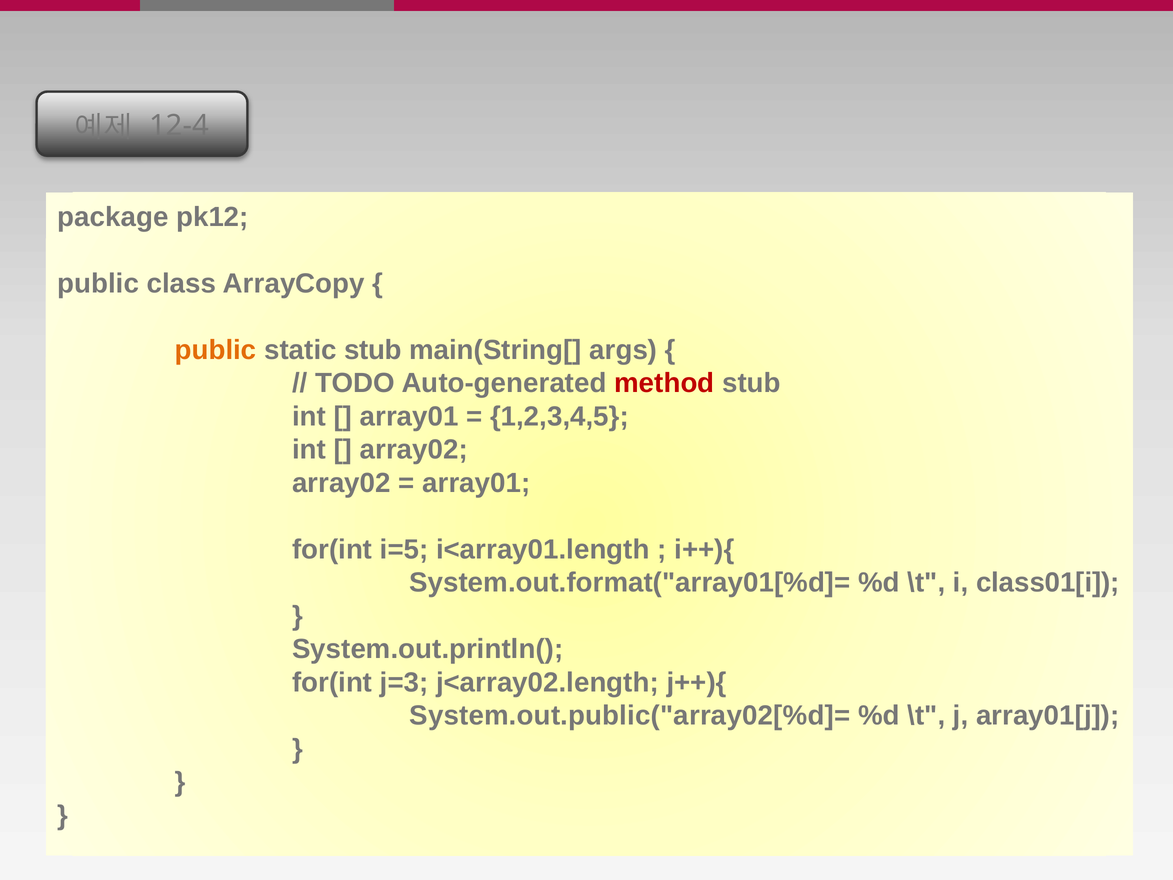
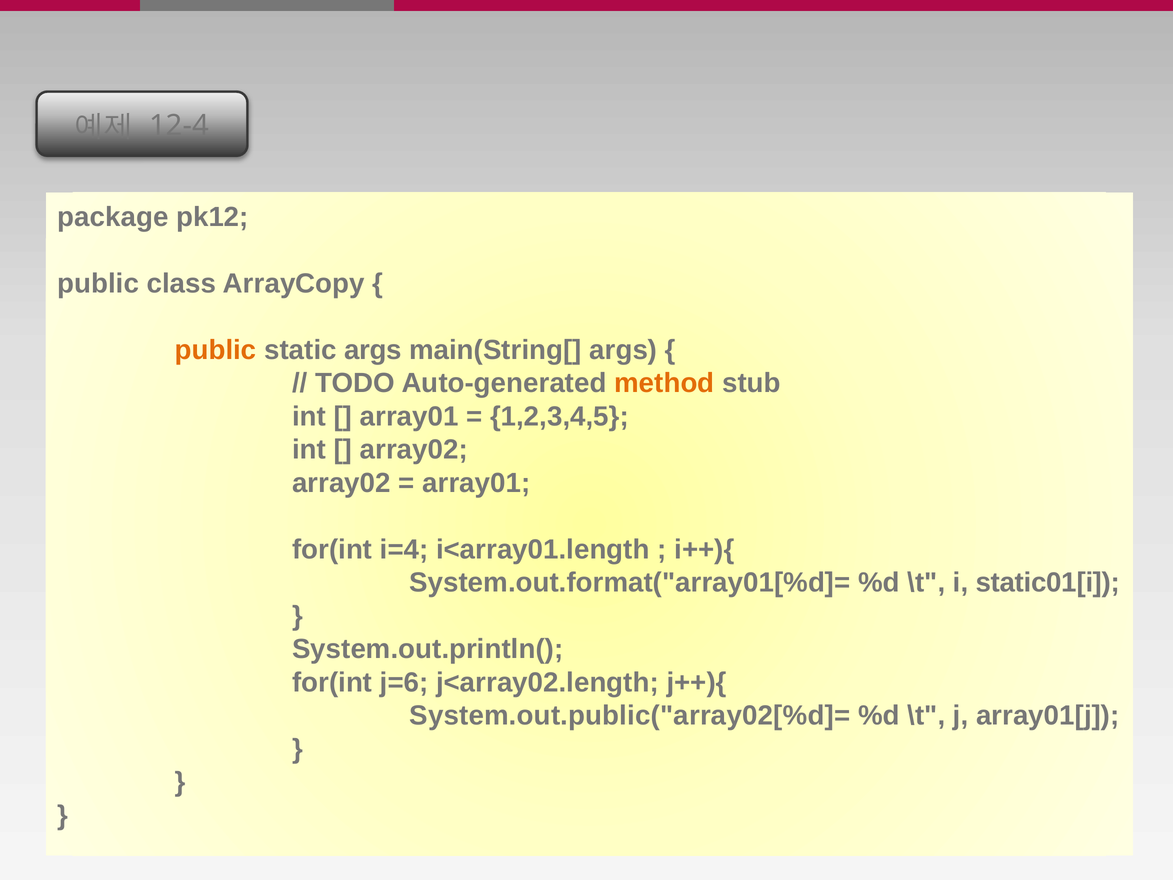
static stub: stub -> args (373, 350)
method colour: red -> orange (664, 383)
i=5: i=5 -> i=4 (404, 549)
class01[i: class01[i -> static01[i (1048, 583)
j=3: j=3 -> j=6 (404, 682)
